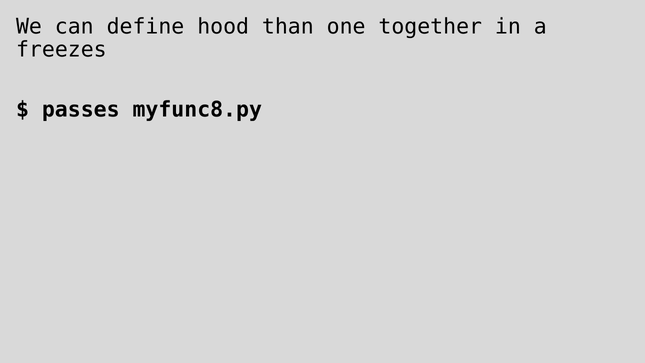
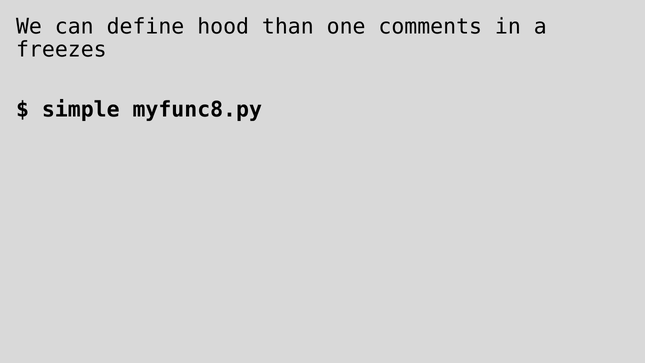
together: together -> comments (430, 27)
passes: passes -> simple (81, 110)
